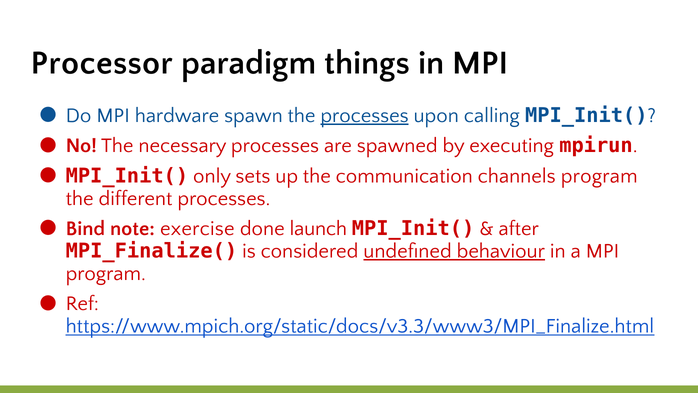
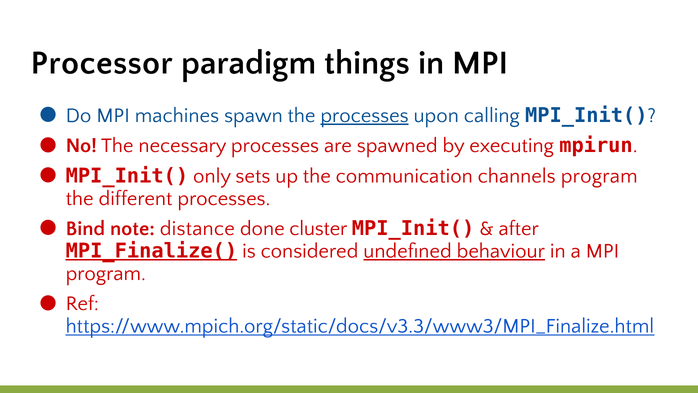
hardware: hardware -> machines (177, 115)
exercise: exercise -> distance (197, 228)
launch: launch -> cluster (318, 228)
MPI_Finalize( underline: none -> present (151, 251)
